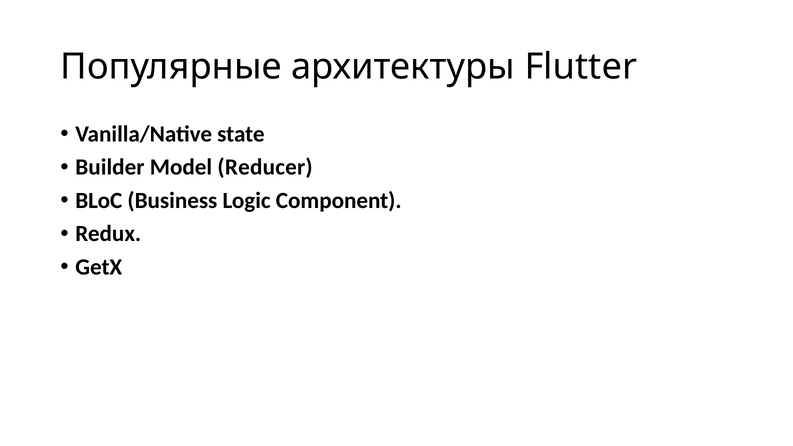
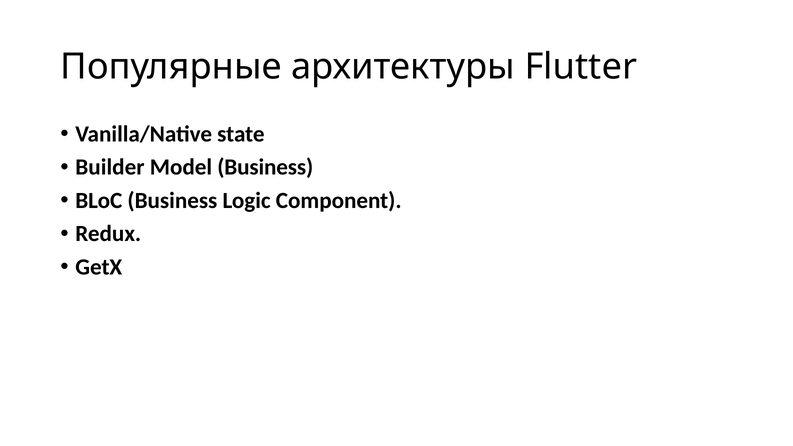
Model Reducer: Reducer -> Business (265, 167)
